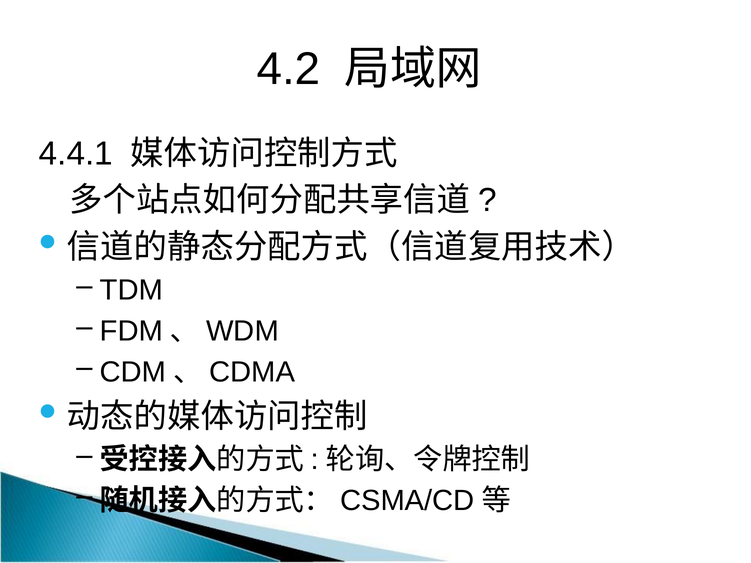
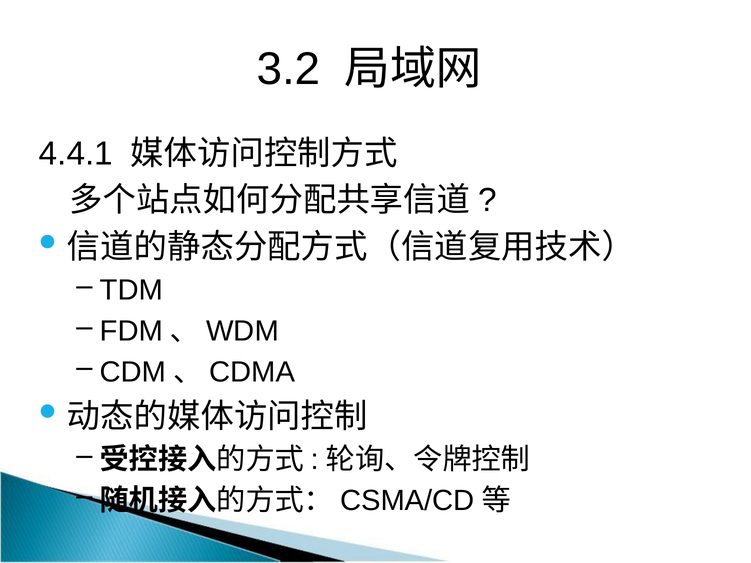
4.2: 4.2 -> 3.2 (288, 69)
